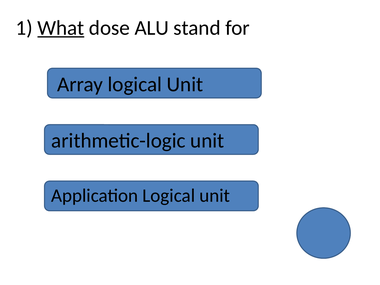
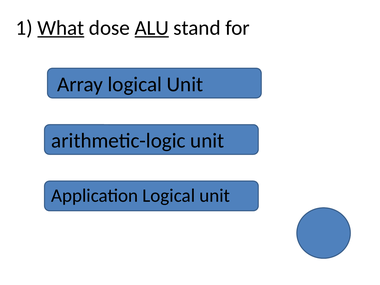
ALU underline: none -> present (152, 28)
